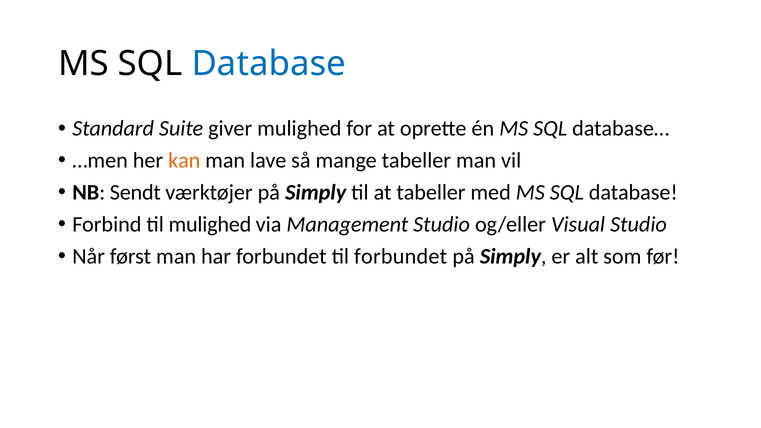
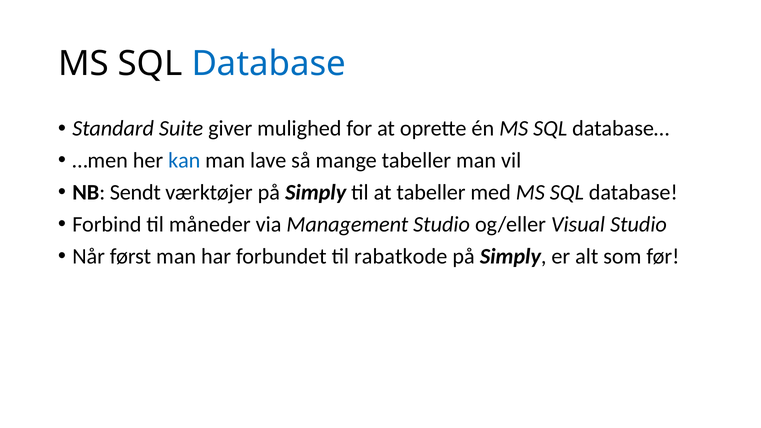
kan colour: orange -> blue (184, 161)
til mulighed: mulighed -> måneder (210, 224)
til forbundet: forbundet -> rabatkode (401, 256)
